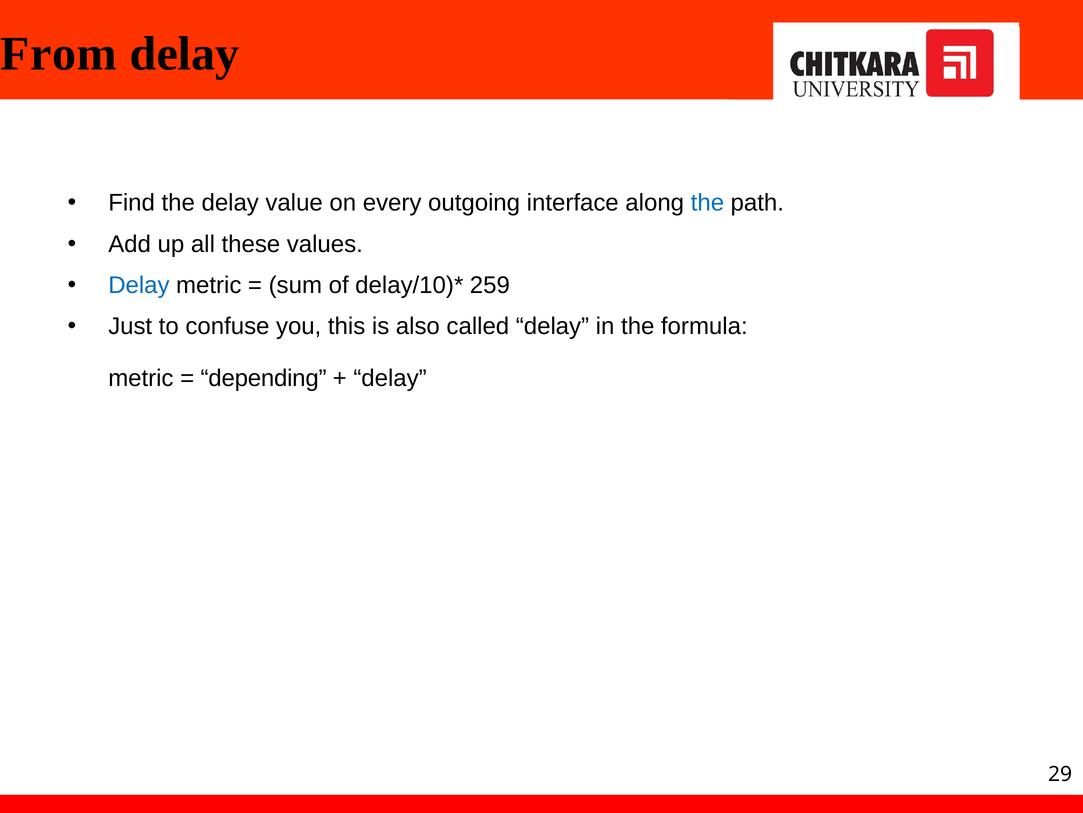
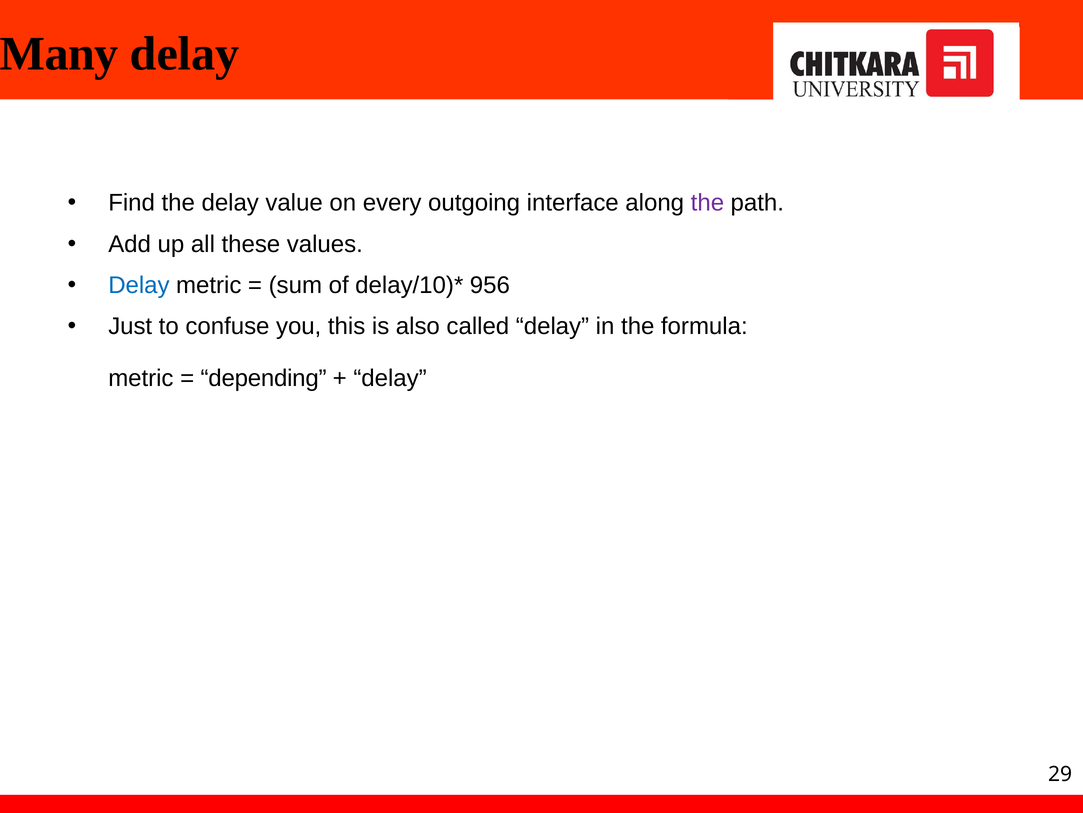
From: From -> Many (59, 54)
the colour: blue -> purple (707, 203)
259: 259 -> 956 (490, 285)
